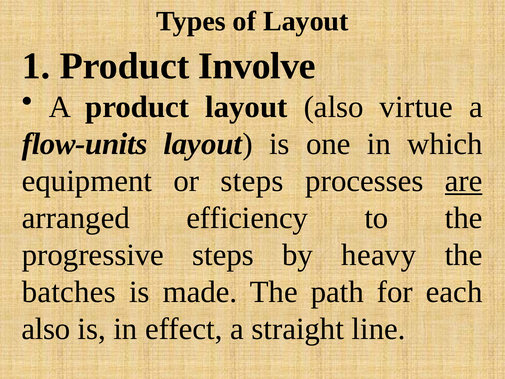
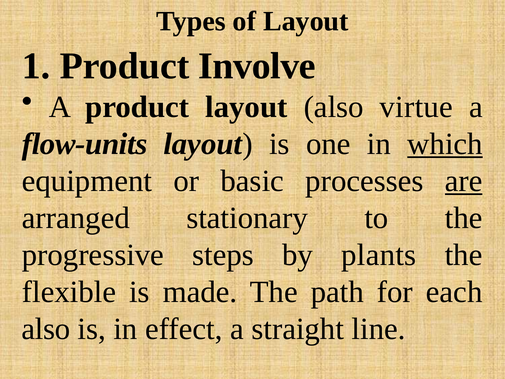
which underline: none -> present (445, 144)
or steps: steps -> basic (252, 181)
efficiency: efficiency -> stationary (247, 218)
heavy: heavy -> plants (379, 255)
batches: batches -> flexible (69, 292)
